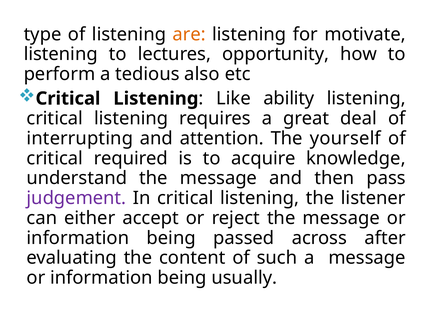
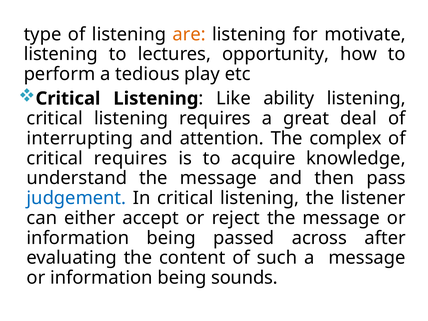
also: also -> play (202, 74)
yourself: yourself -> complex (346, 138)
critical required: required -> requires (131, 158)
judgement colour: purple -> blue (76, 198)
usually: usually -> sounds (244, 278)
